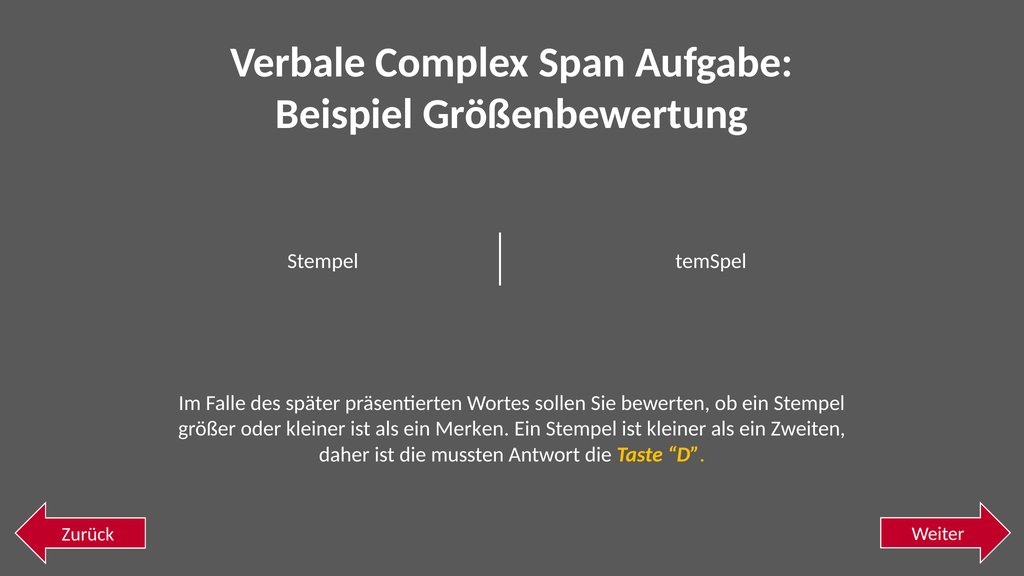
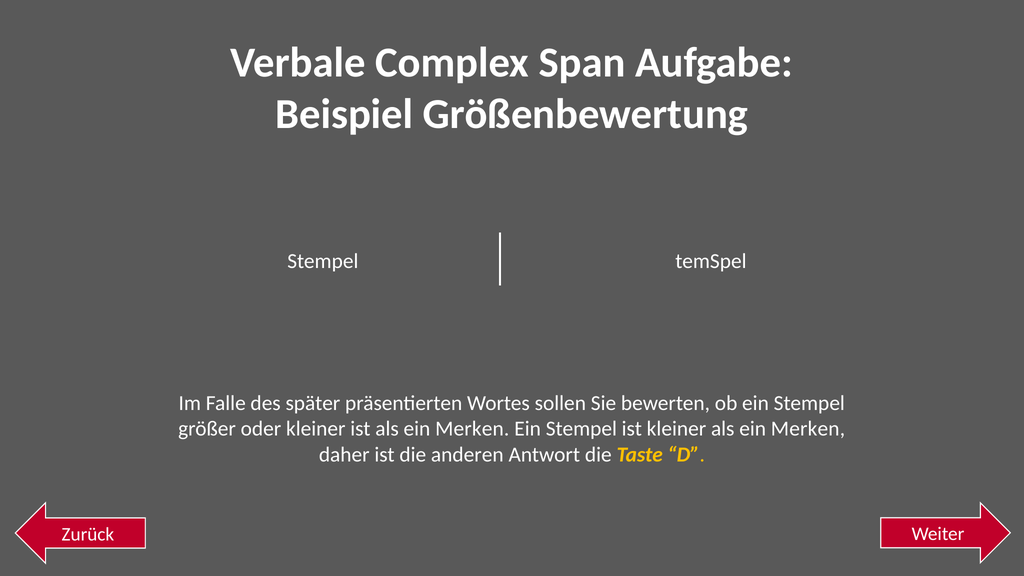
kleiner als ein Zweiten: Zweiten -> Merken (808, 429)
mussten: mussten -> anderen (467, 454)
